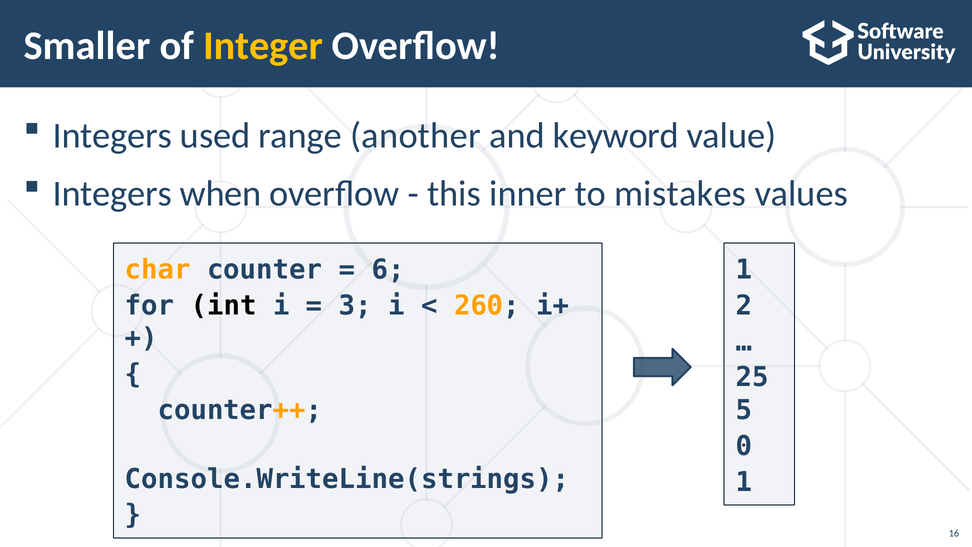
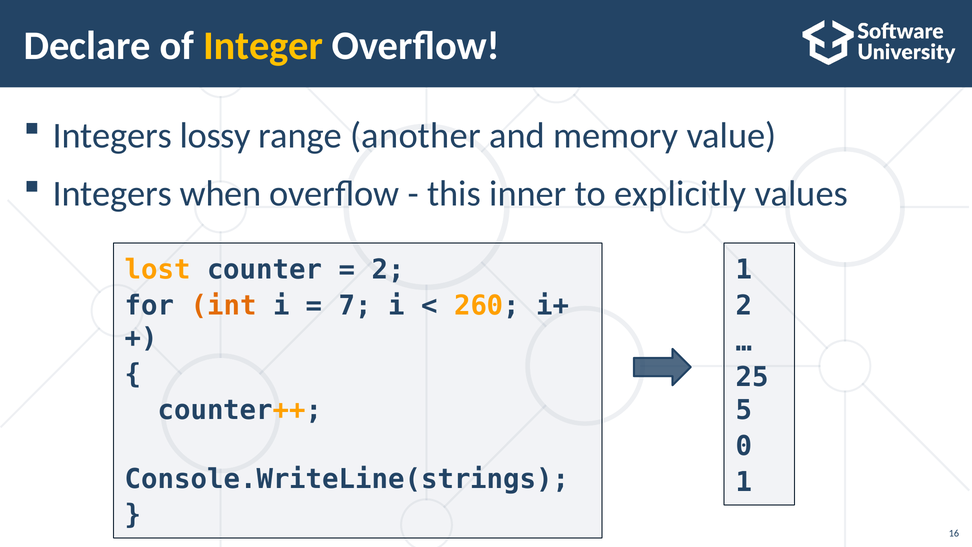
Smaller: Smaller -> Declare (87, 46)
used: used -> lossy (215, 135)
keyword: keyword -> memory (616, 135)
mistakes: mistakes -> explicitly (680, 194)
char: char -> lost (158, 270)
6: 6 -> 2 (388, 270)
int colour: black -> orange (224, 305)
3: 3 -> 7 (355, 305)
